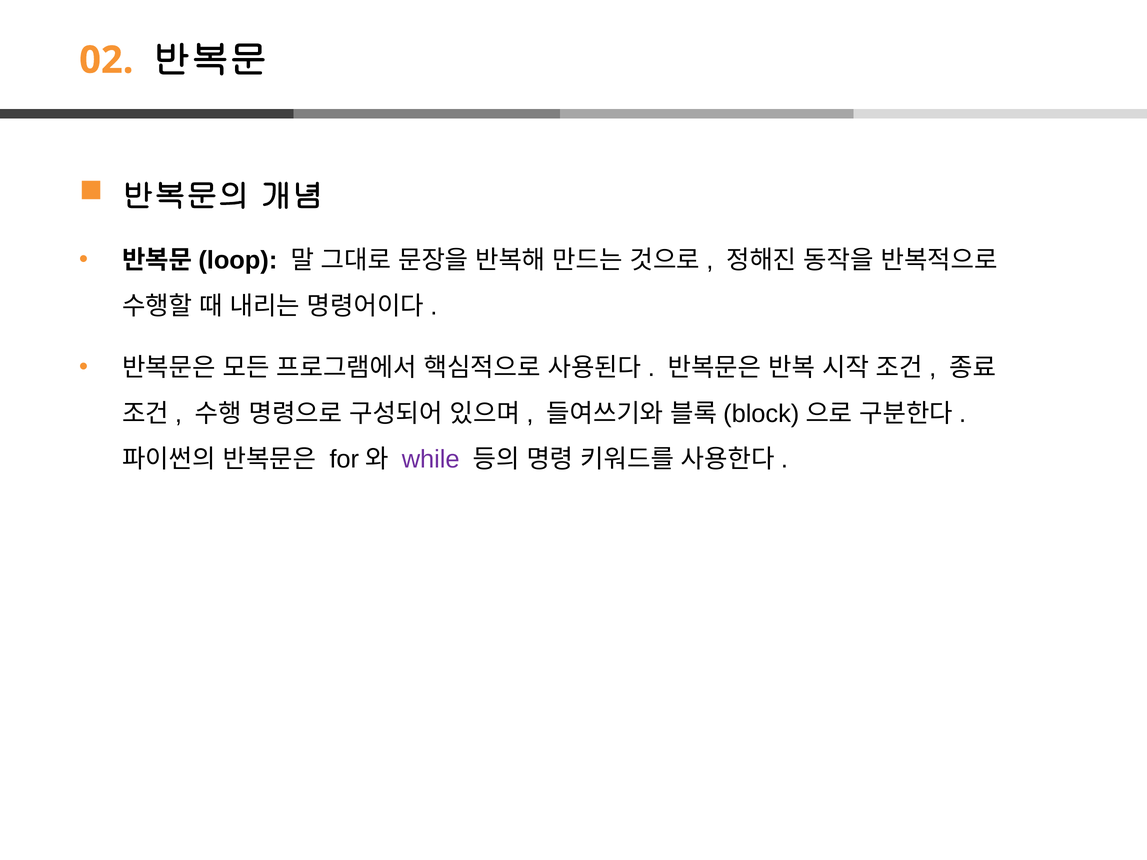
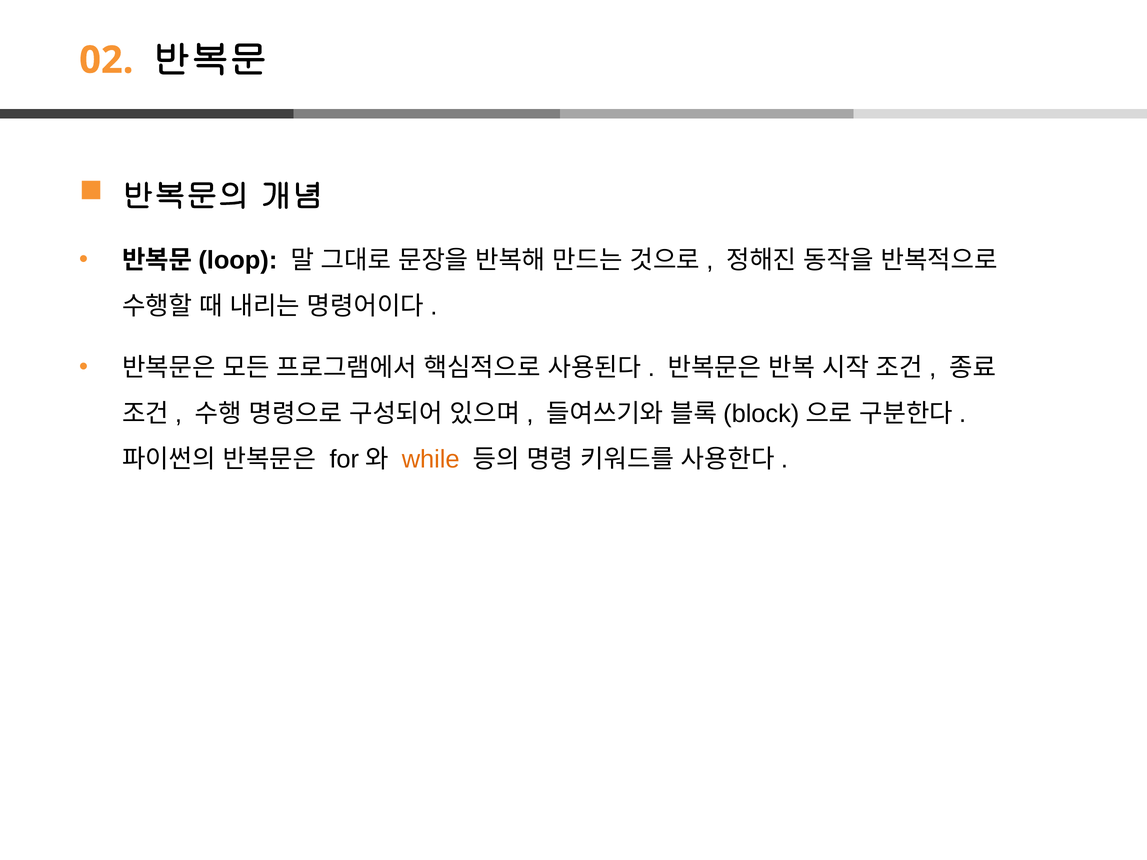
while colour: purple -> orange (431, 460)
